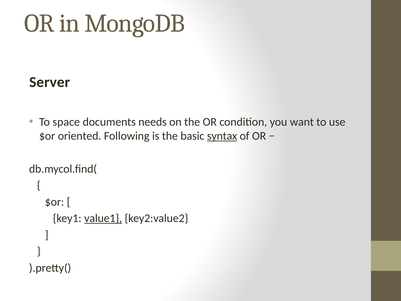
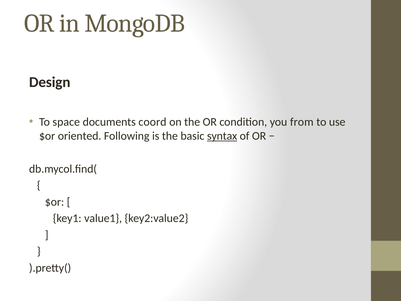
Server: Server -> Design (50, 82)
needs: needs -> coord (152, 122)
want: want -> from (302, 122)
value1 underline: present -> none (103, 218)
